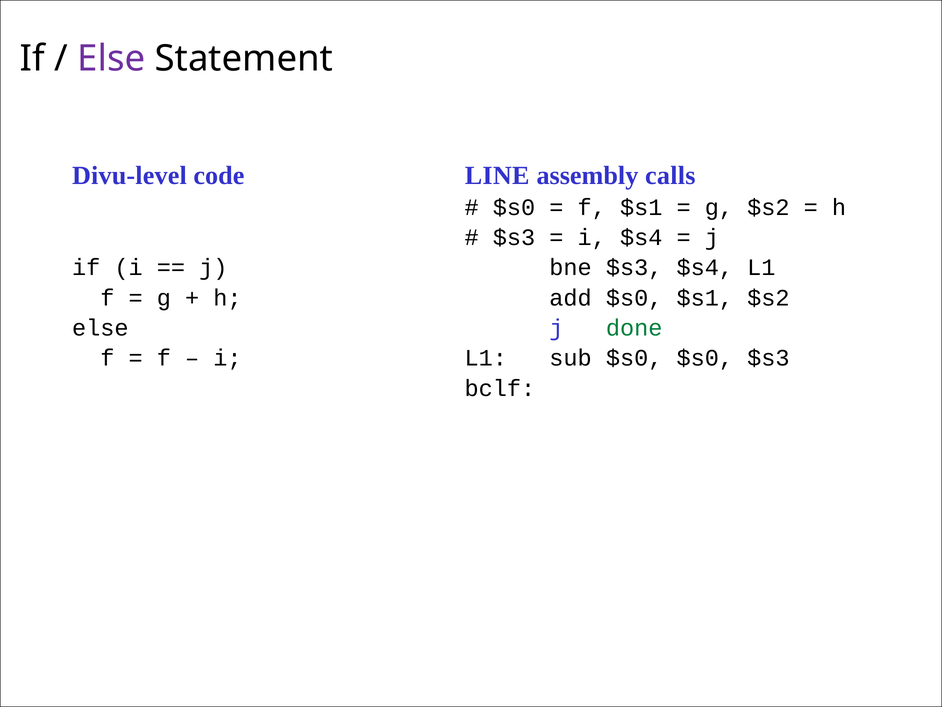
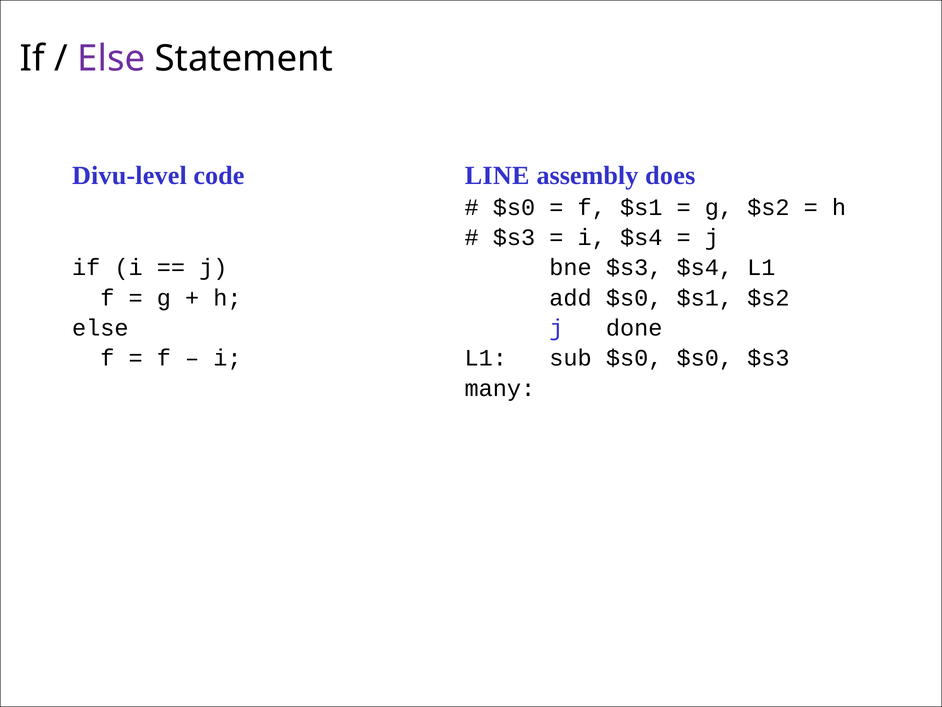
calls: calls -> does (670, 176)
done colour: green -> black (634, 328)
bclf: bclf -> many (500, 388)
